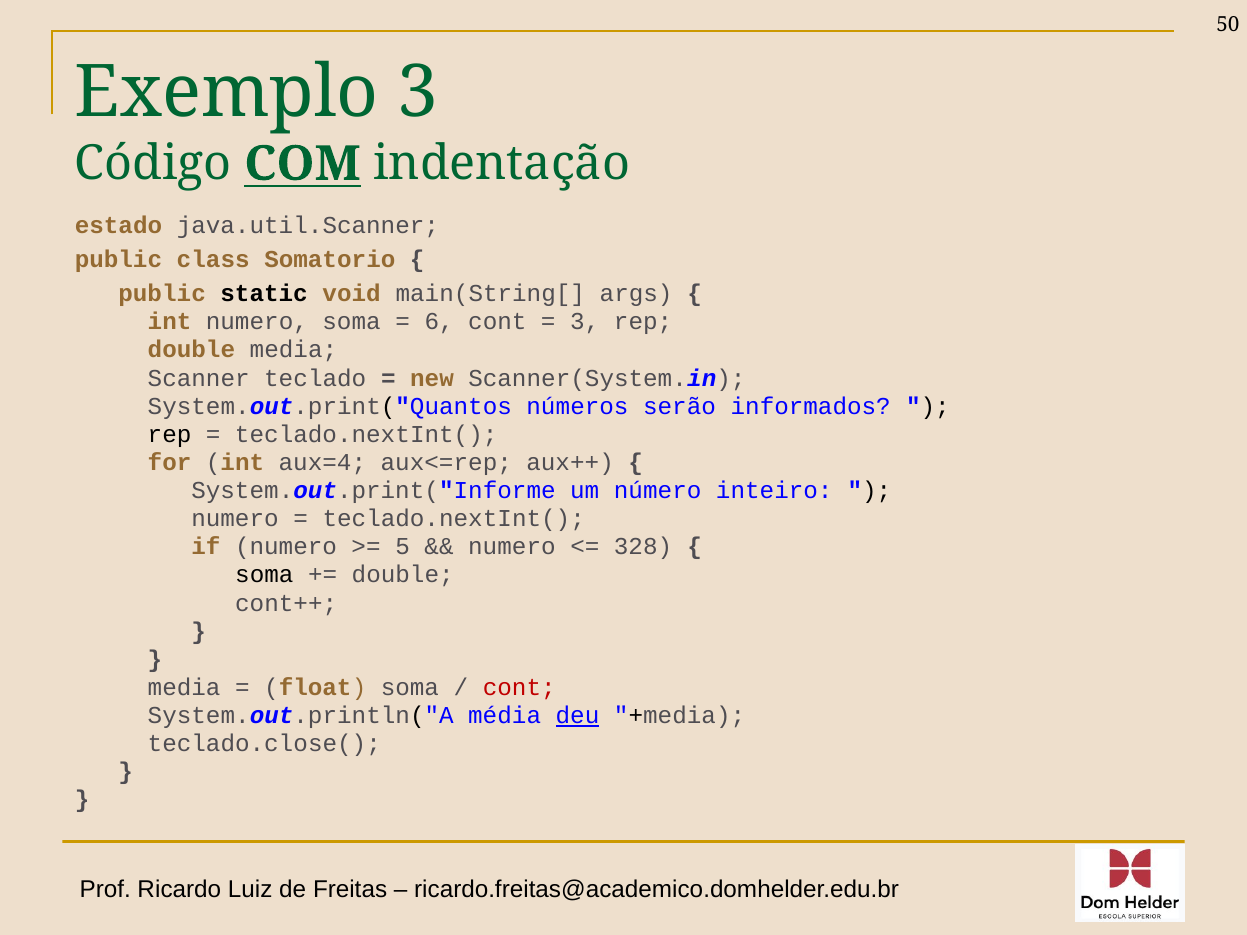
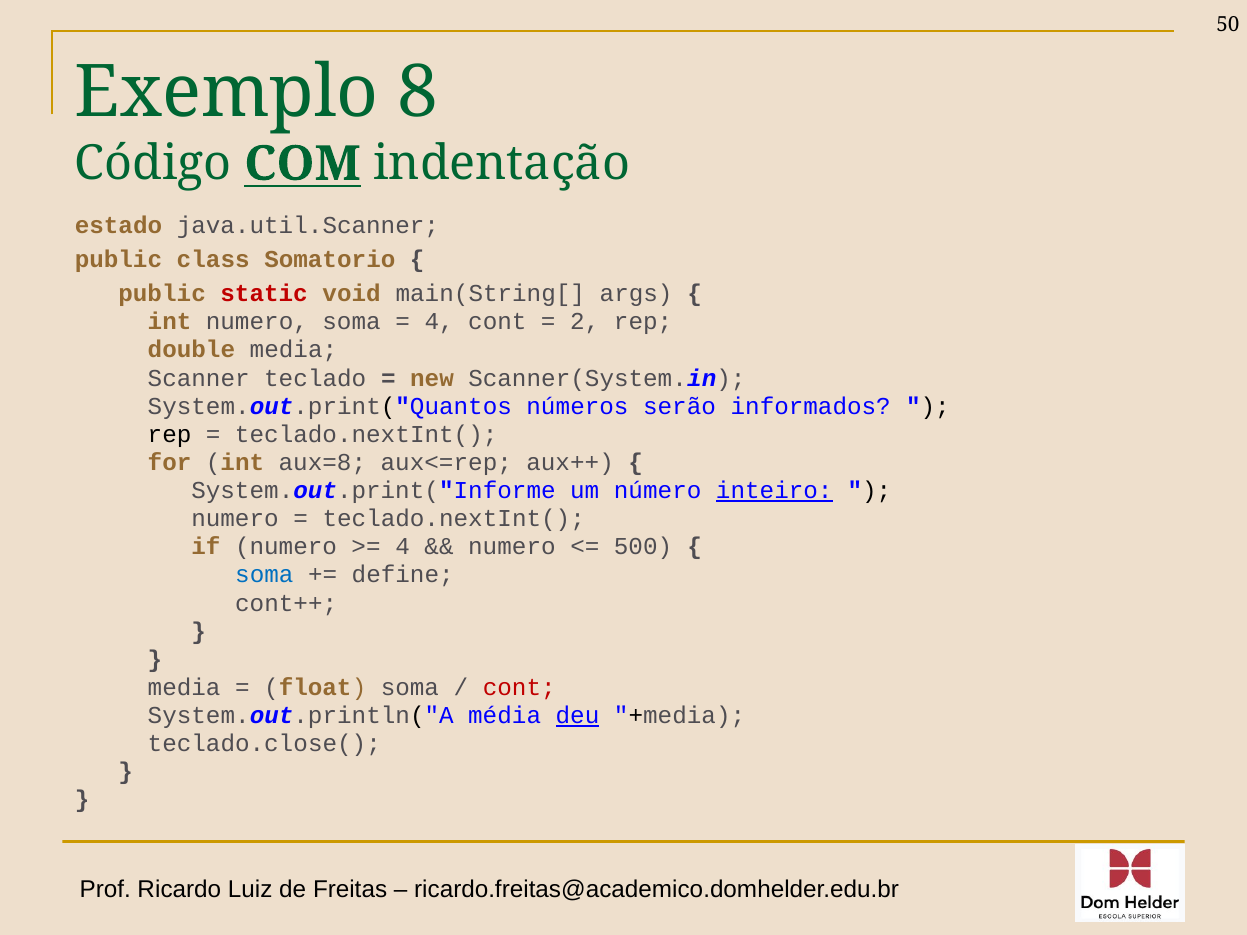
Exemplo 3: 3 -> 8 (418, 93)
static colour: black -> red (264, 294)
6: 6 -> 4 (439, 322)
3: 3 -> 2 (585, 322)
aux=4: aux=4 -> aux=8 (322, 463)
inteiro underline: none -> present (774, 491)
5: 5 -> 4 (403, 547)
328: 328 -> 500 (643, 547)
soma colour: black -> blue (264, 575)
double: double -> define (403, 575)
